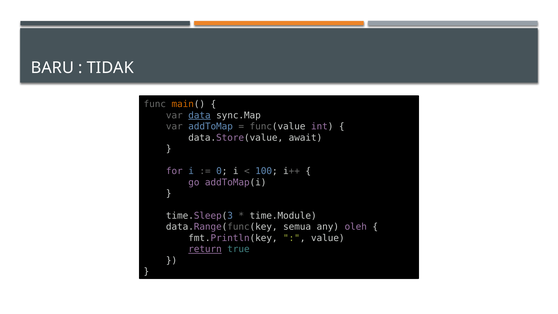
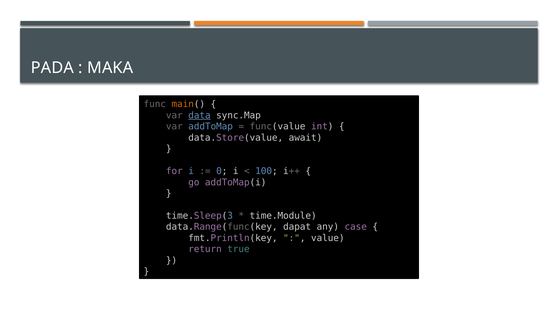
BARU: BARU -> PADA (52, 68)
TIDAK: TIDAK -> MAKA (110, 68)
semua: semua -> dapat (297, 227)
oleh: oleh -> case (356, 227)
return underline: present -> none (205, 249)
